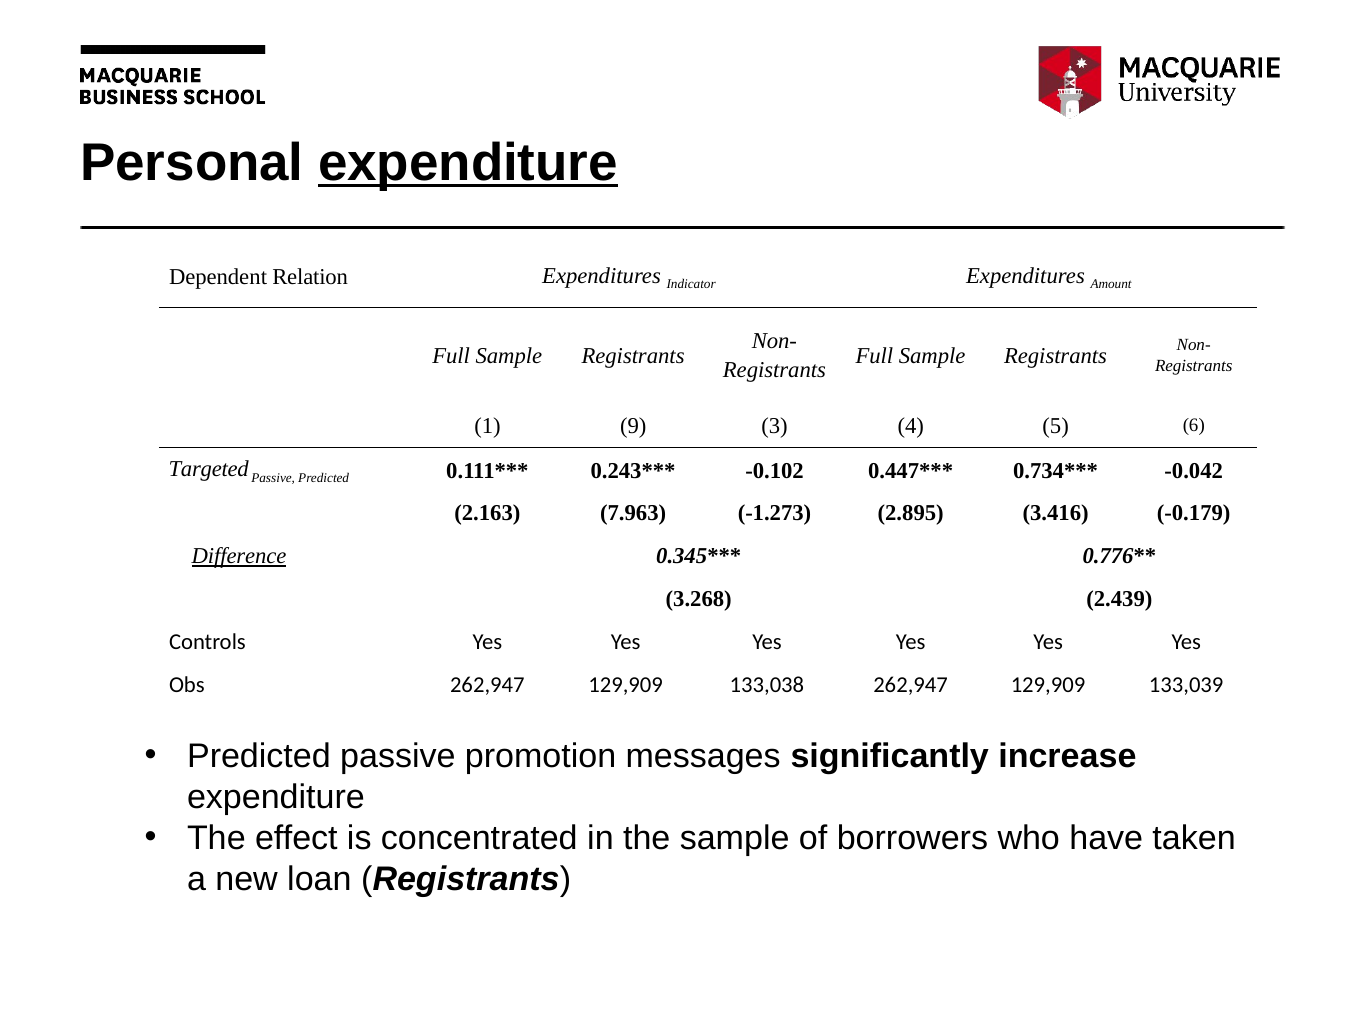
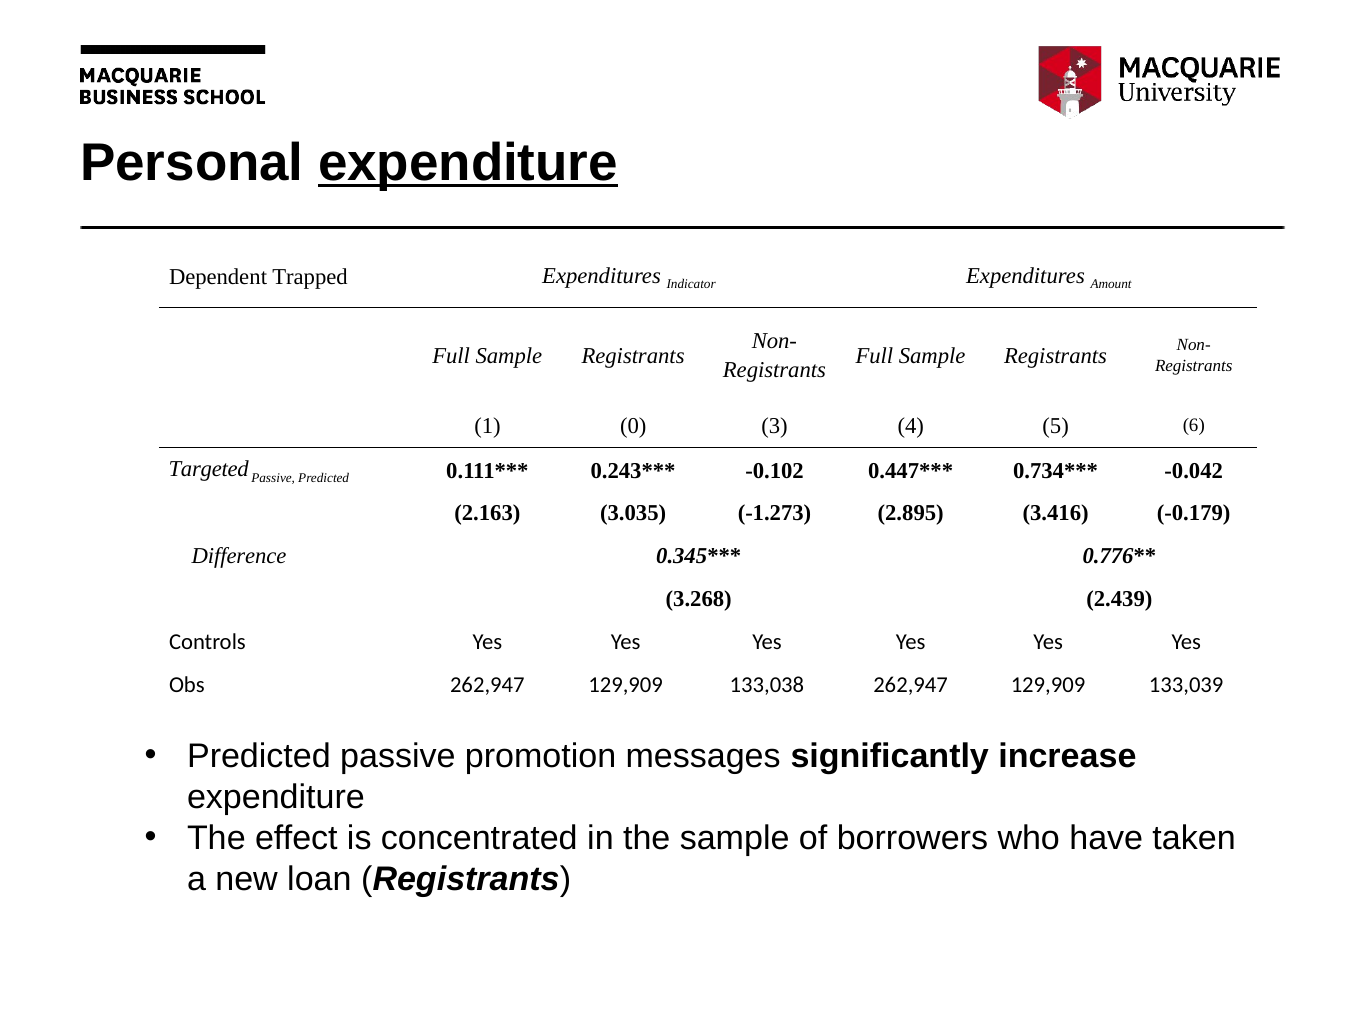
Relation: Relation -> Trapped (310, 277)
9: 9 -> 0 (633, 425)
7.963: 7.963 -> 3.035 (633, 513)
Difference underline: present -> none (239, 556)
